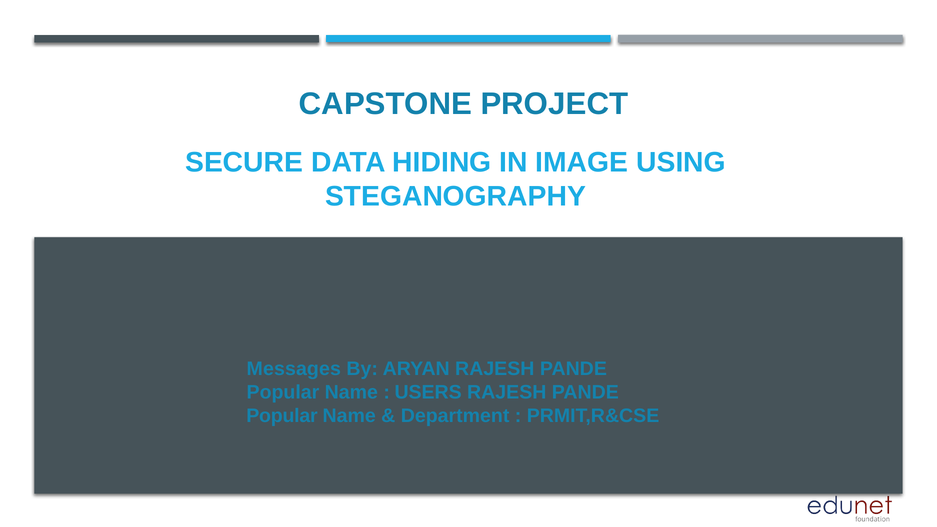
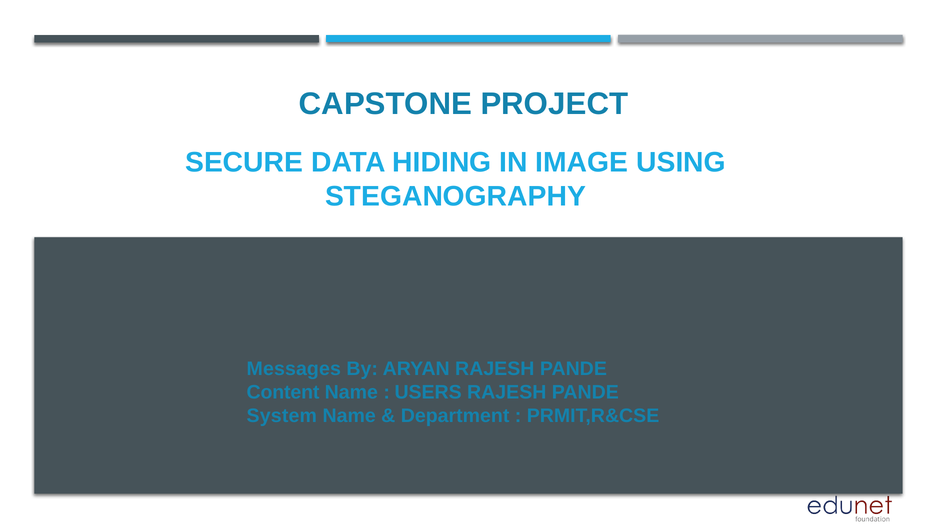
Popular: Popular -> Content (283, 392)
Popular: Popular -> System (282, 416)
